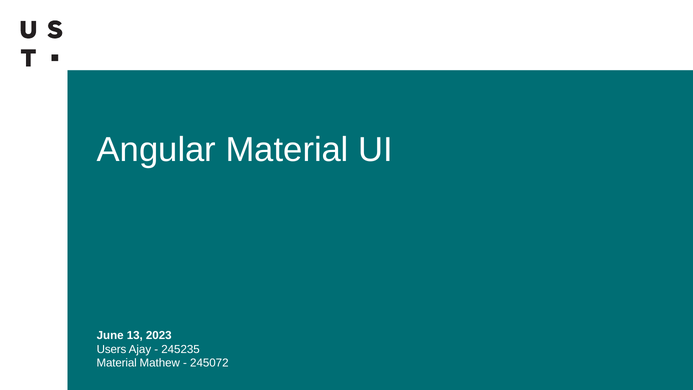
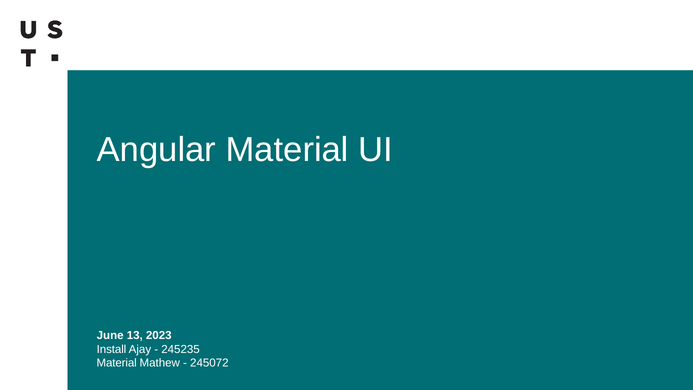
Users: Users -> Install (112, 349)
